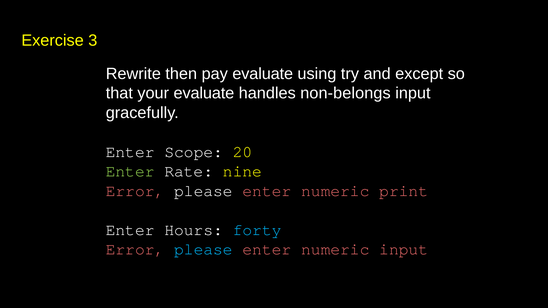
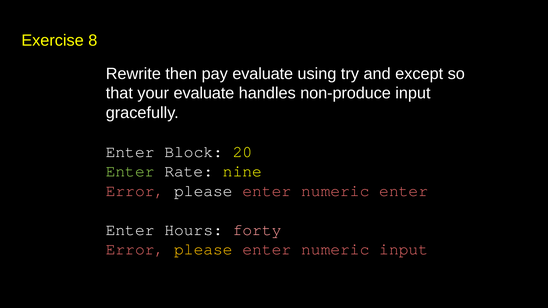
3: 3 -> 8 (93, 40)
non-belongs: non-belongs -> non-produce (346, 93)
Scope: Scope -> Block (194, 152)
numeric print: print -> enter (404, 191)
forty colour: light blue -> pink (257, 230)
please colour: light blue -> yellow (203, 249)
